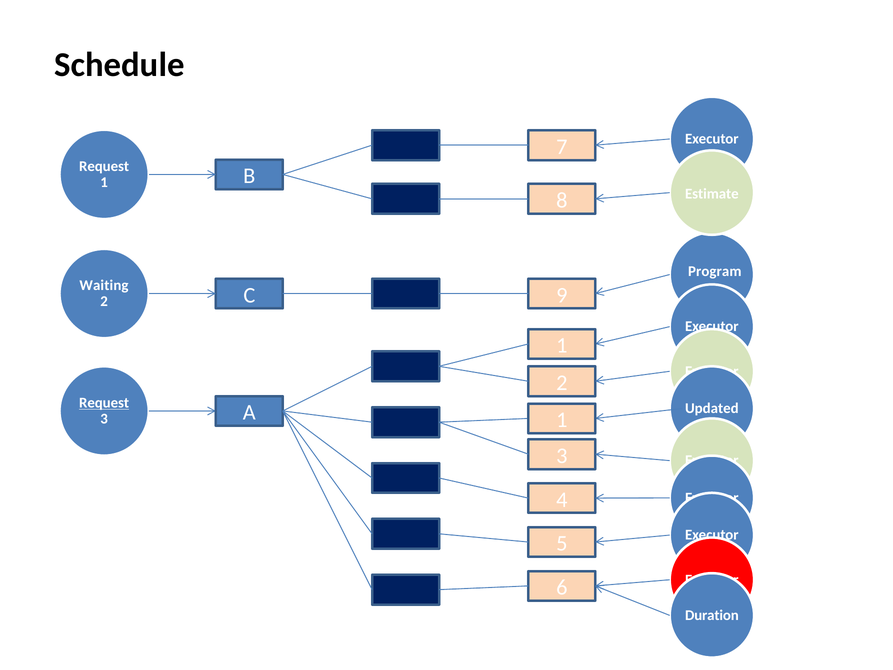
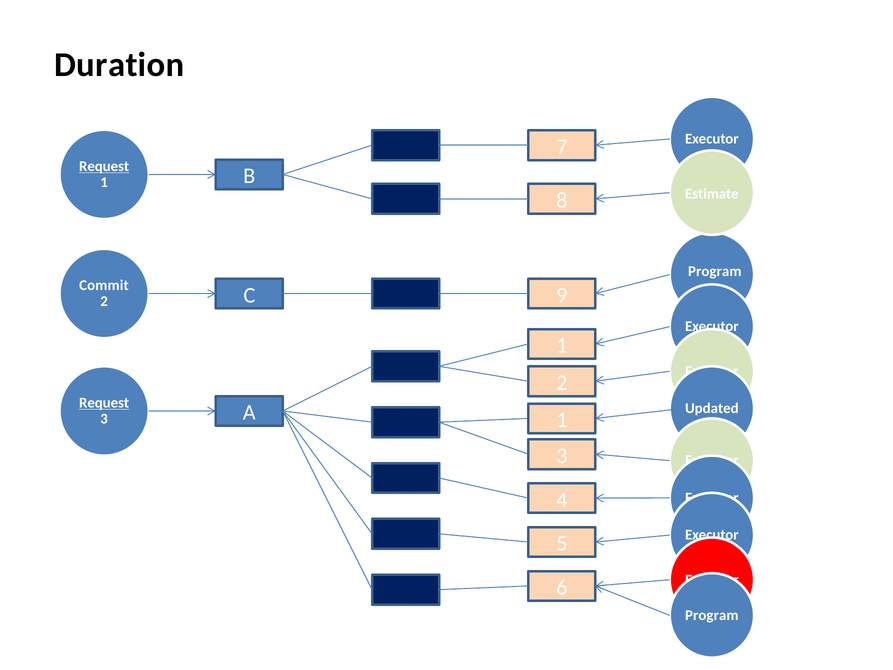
Schedule: Schedule -> Duration (119, 65)
Request underline: none -> present (104, 166)
Waiting: Waiting -> Commit (104, 285)
Duration: Duration -> Program (712, 615)
